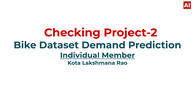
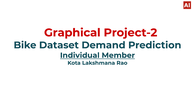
Checking: Checking -> Graphical (72, 33)
